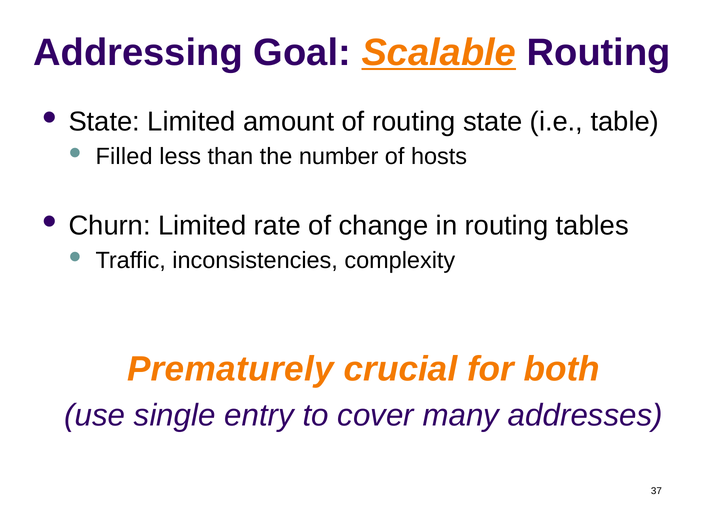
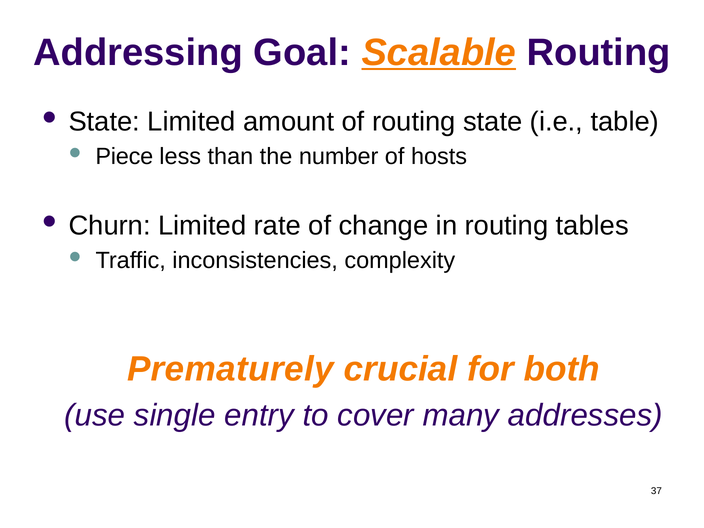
Filled: Filled -> Piece (124, 157)
